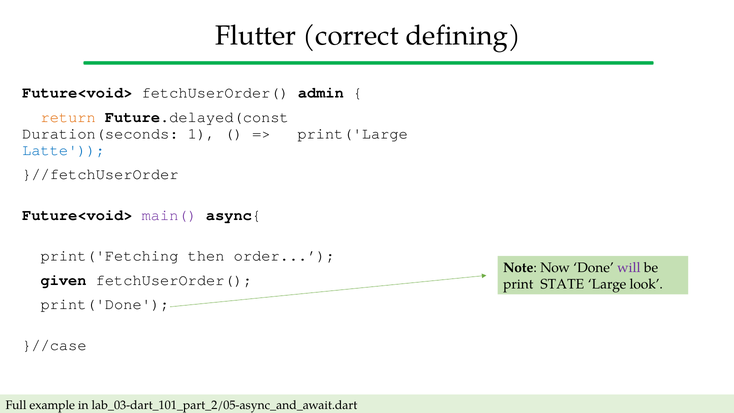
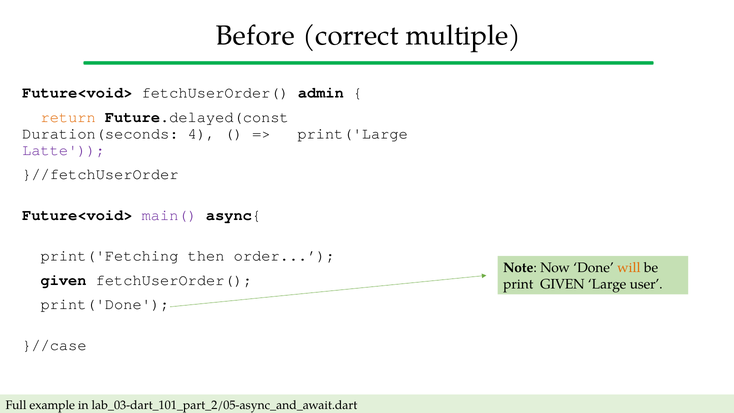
Flutter: Flutter -> Before (255, 35)
defining: defining -> multiple (463, 35)
1: 1 -> 4 (202, 134)
Latte colour: blue -> purple (64, 150)
will colour: purple -> orange (629, 268)
print STATE: STATE -> GIVEN (562, 284)
look: look -> user (646, 284)
